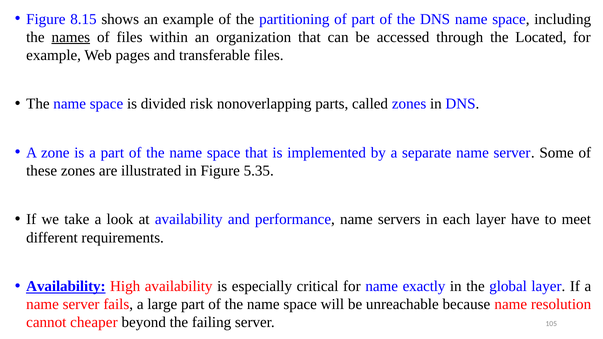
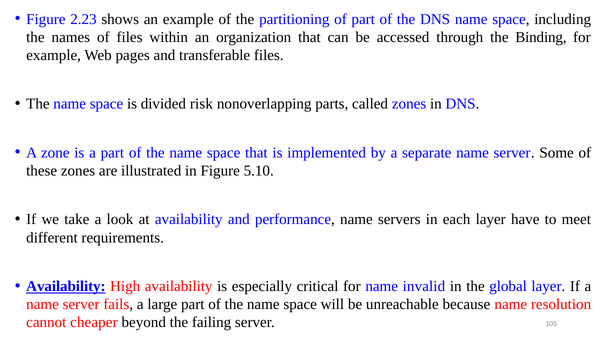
8.15: 8.15 -> 2.23 (83, 19)
names underline: present -> none (71, 37)
Located: Located -> Binding (541, 37)
5.35: 5.35 -> 5.10 (259, 171)
exactly: exactly -> invalid (424, 286)
